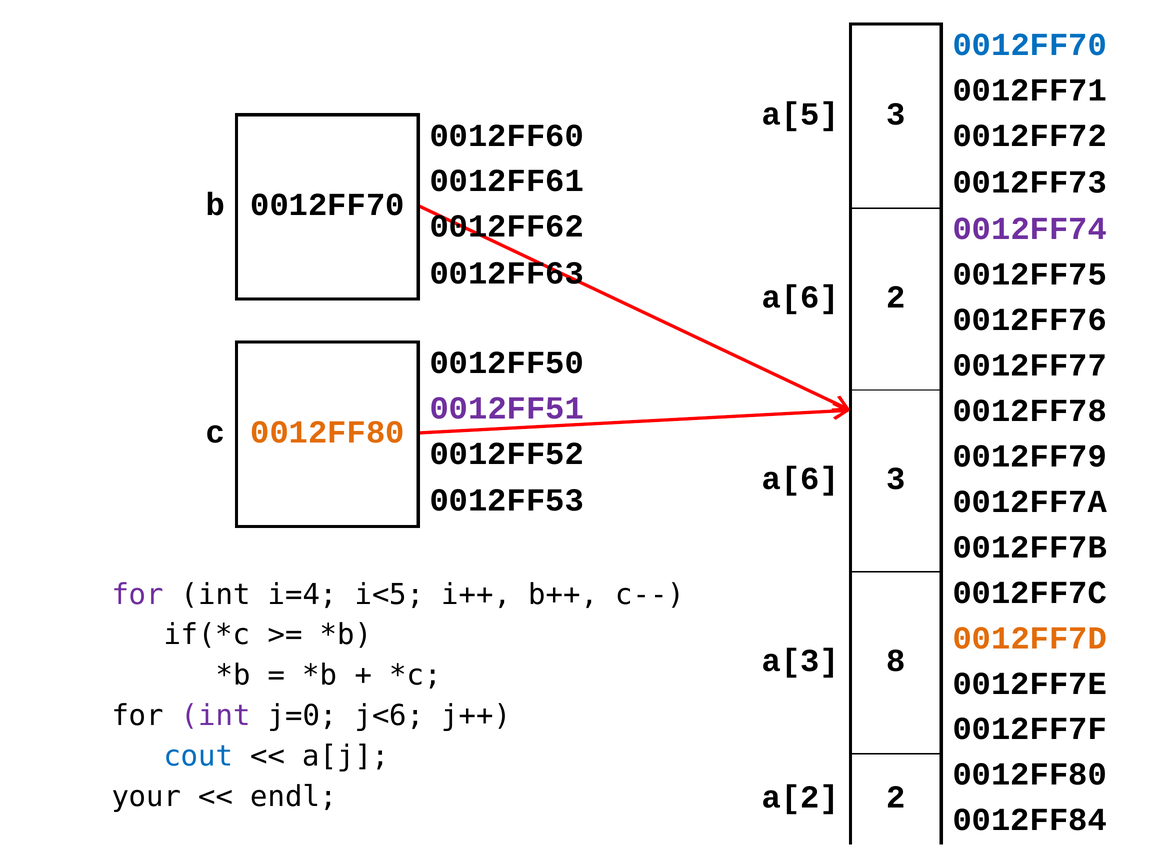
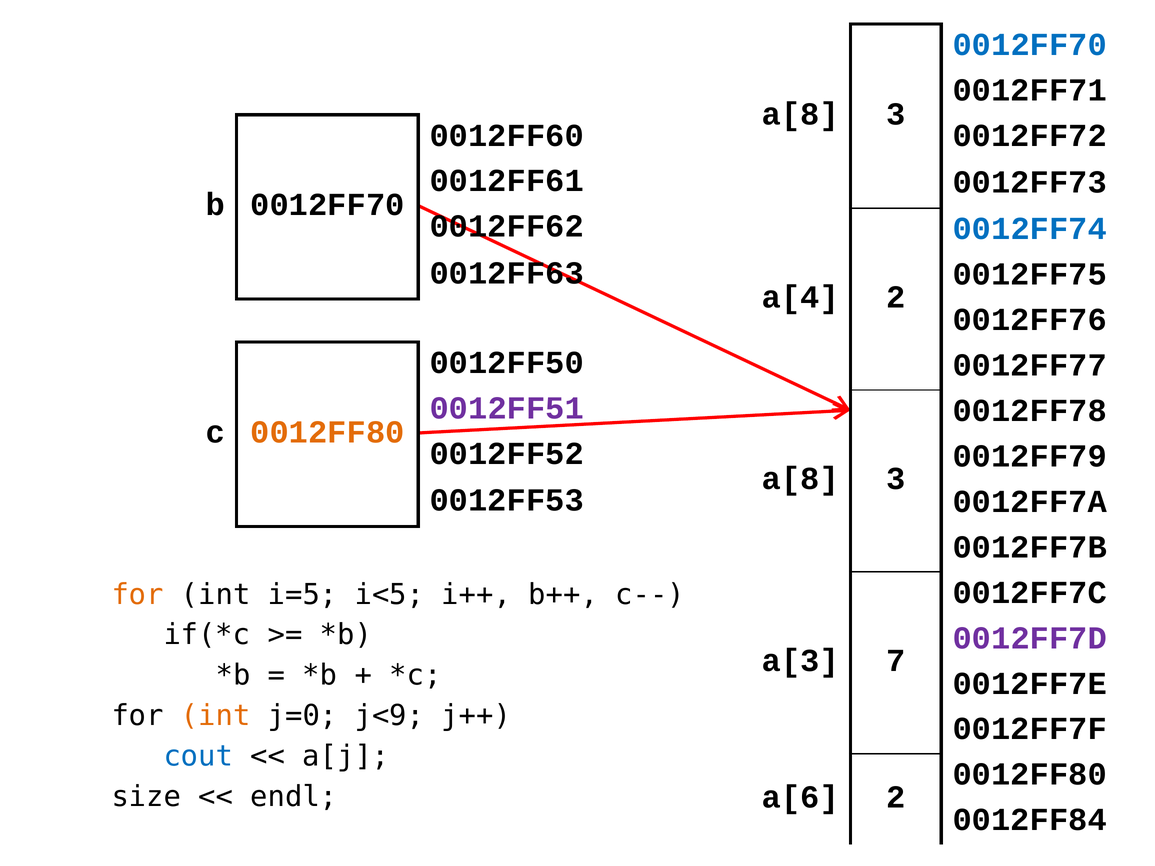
a[5: a[5 -> a[8 (800, 114)
0012FF74 colour: purple -> blue (1030, 229)
a[6: a[6 -> a[4 (800, 297)
a[6: a[6 -> a[8 (800, 479)
for colour: purple -> orange (138, 595)
i=4: i=4 -> i=5 (303, 595)
0012FF7D colour: orange -> purple (1030, 638)
8: 8 -> 7 (896, 661)
int colour: purple -> orange (216, 716)
j<6: j<6 -> j<9 (389, 716)
your: your -> size (146, 797)
a[2: a[2 -> a[6 (800, 797)
